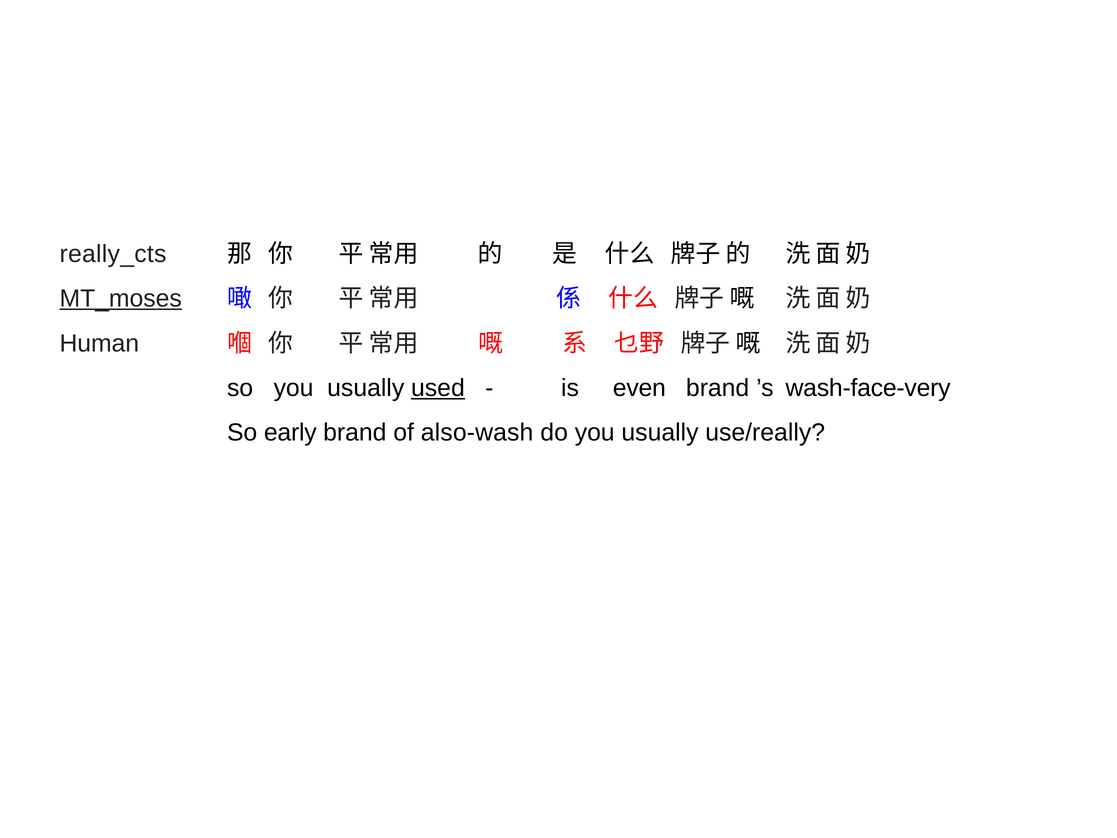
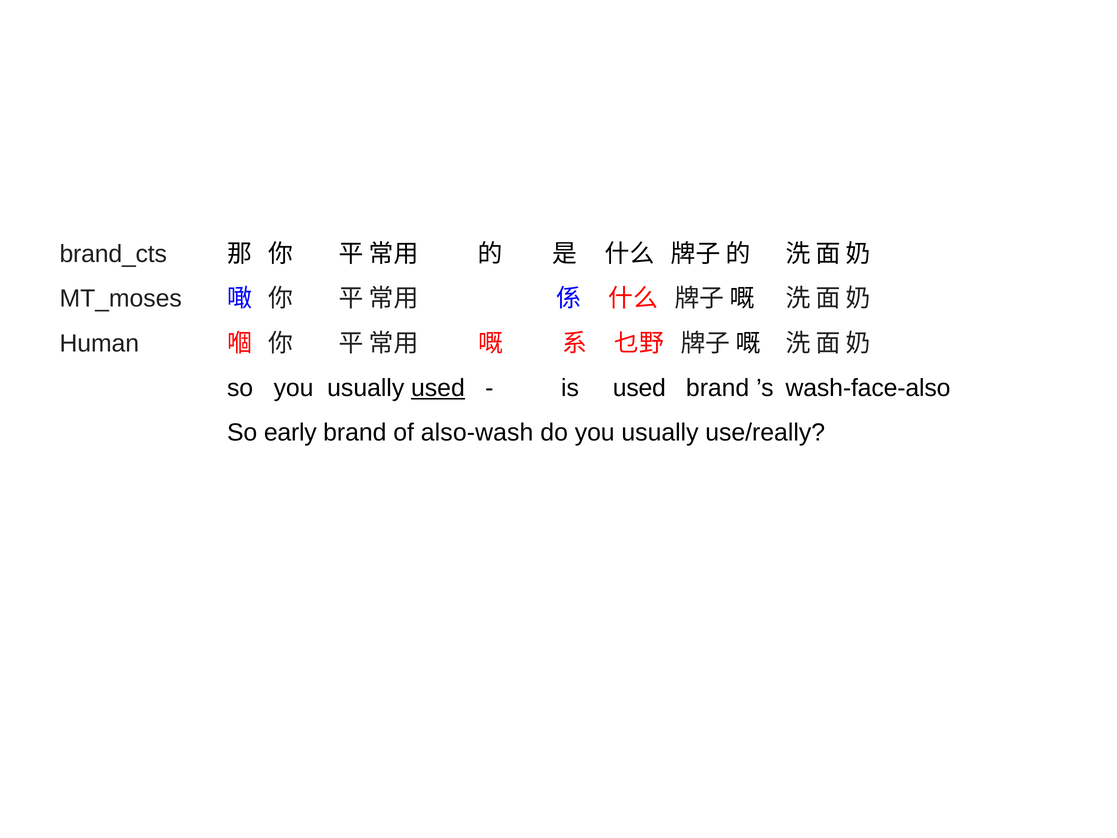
really_cts: really_cts -> brand_cts (113, 254)
MT_moses underline: present -> none (121, 299)
is even: even -> used (639, 388)
wash-face-very: wash-face-very -> wash-face-also (868, 388)
